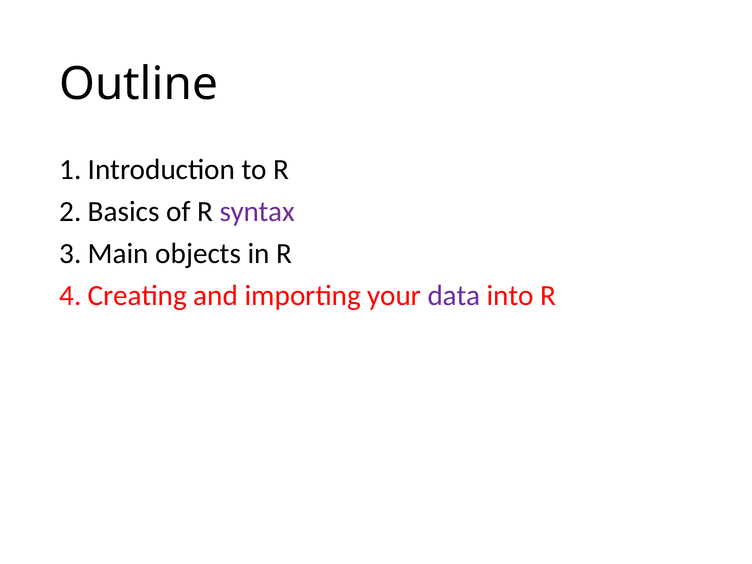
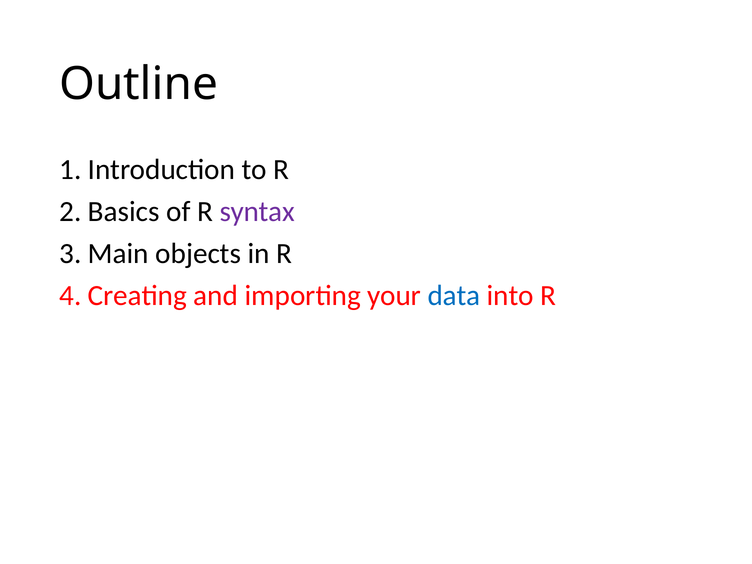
data colour: purple -> blue (454, 296)
